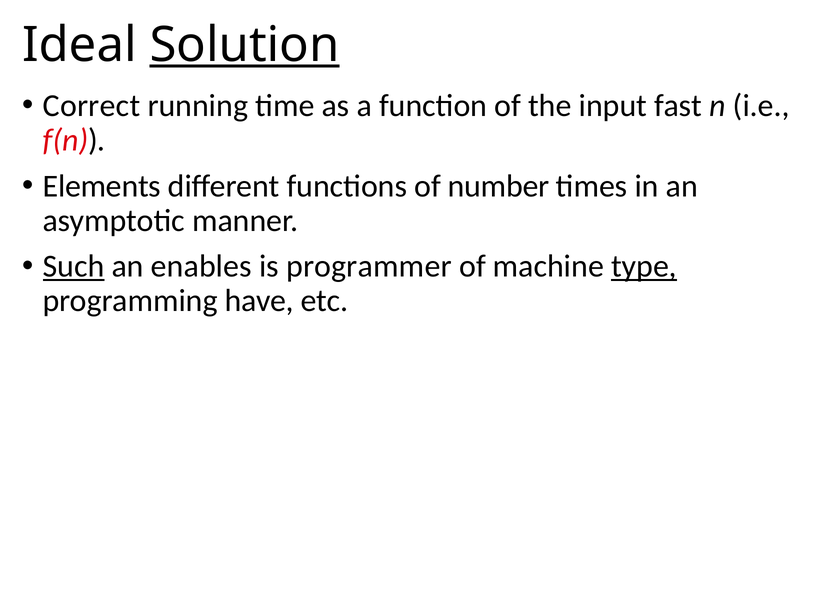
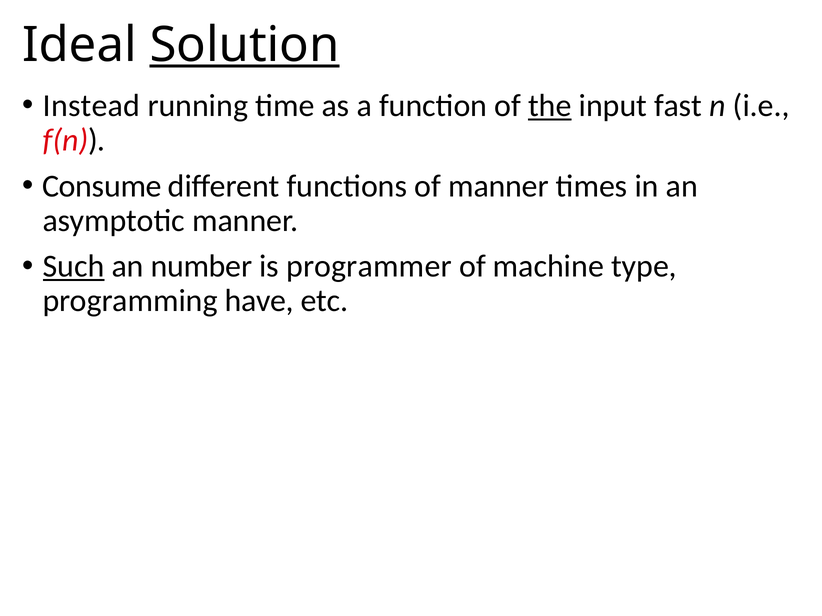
Correct: Correct -> Instead (91, 106)
the underline: none -> present (550, 106)
Elements: Elements -> Consume (102, 186)
of number: number -> manner (499, 186)
enables: enables -> number (201, 267)
type underline: present -> none (644, 267)
